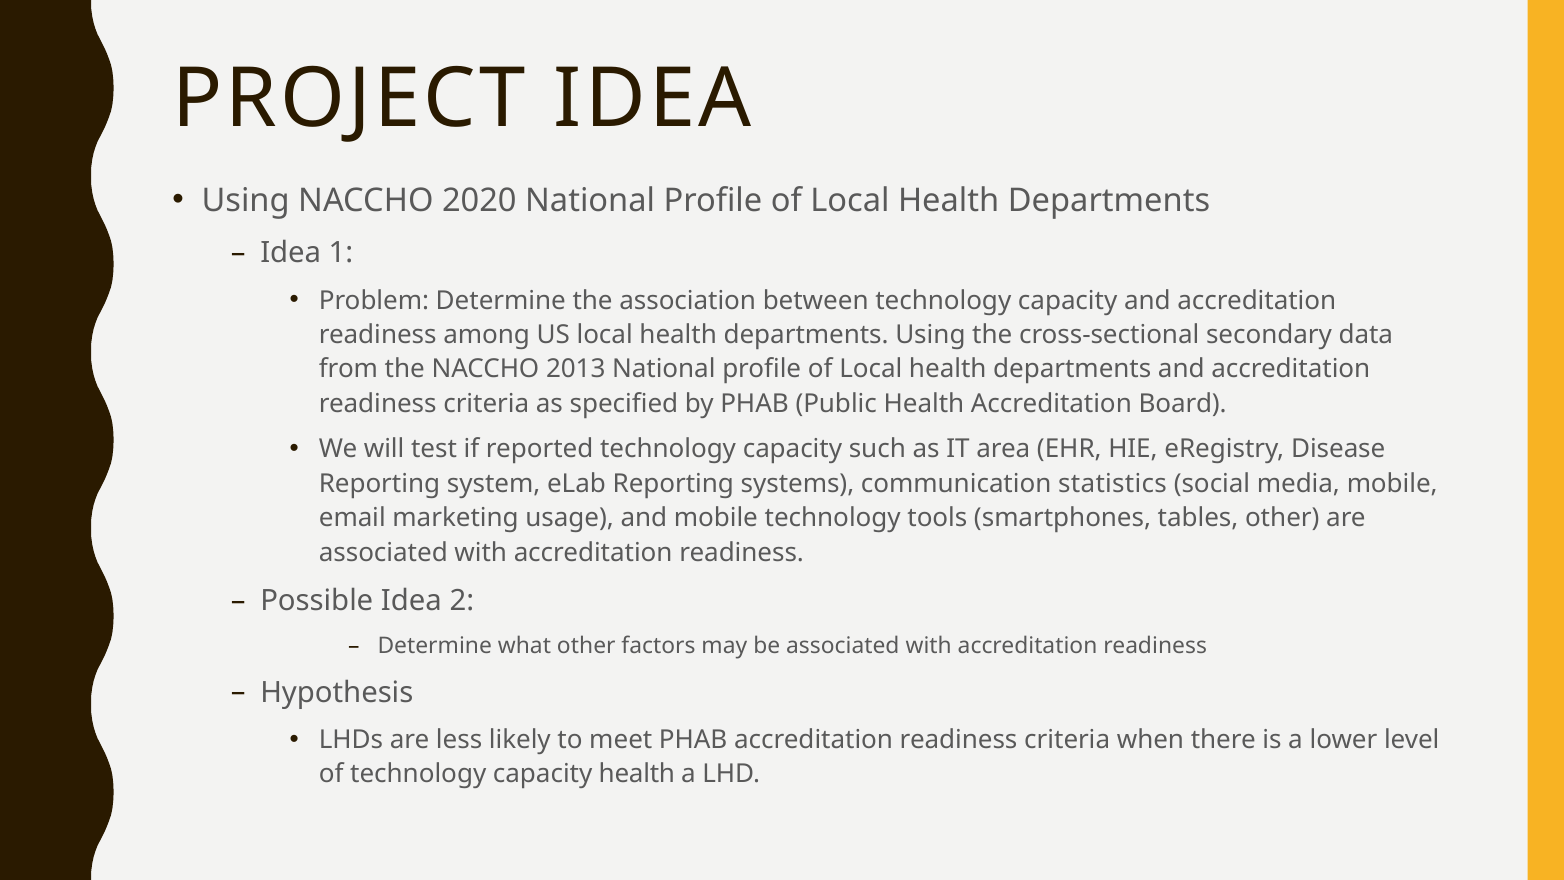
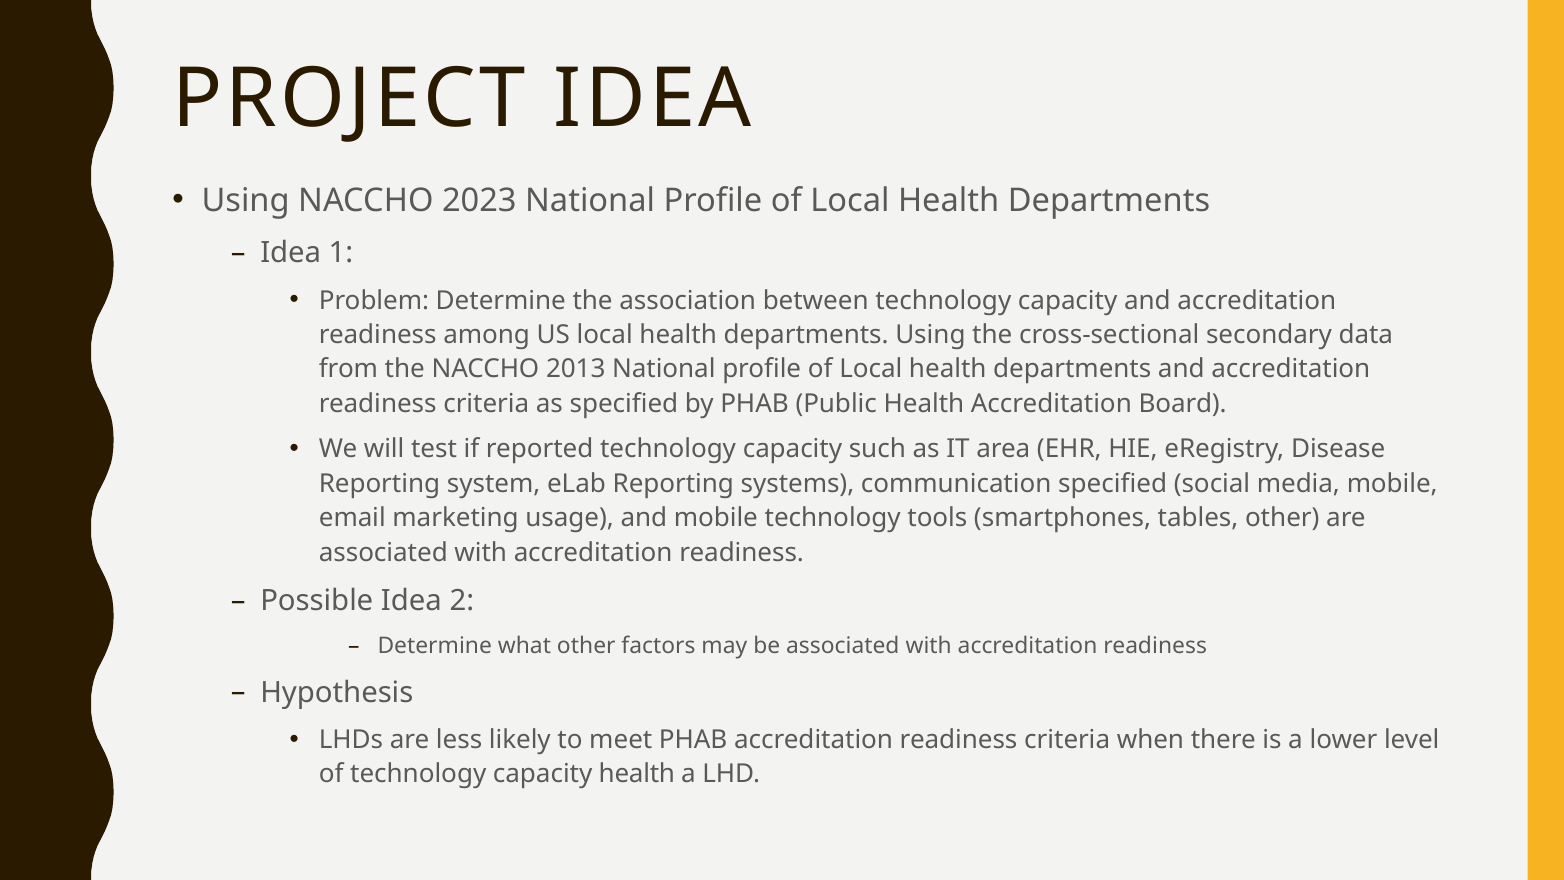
2020: 2020 -> 2023 (479, 201)
communication statistics: statistics -> specified (1113, 484)
